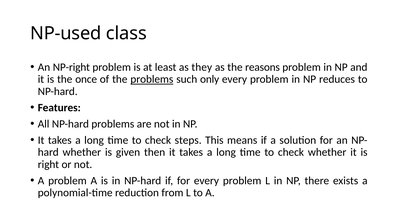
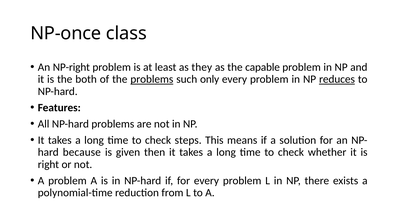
NP-used: NP-used -> NP-once (66, 33)
reasons: reasons -> capable (263, 67)
once: once -> both (86, 79)
reduces underline: none -> present (337, 79)
hard whether: whether -> because (82, 152)
